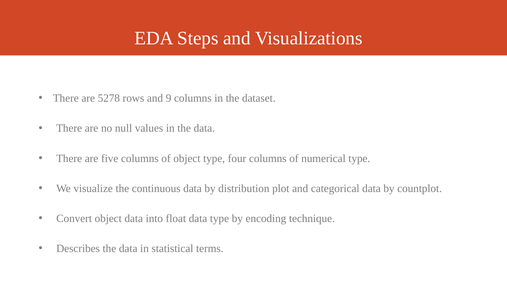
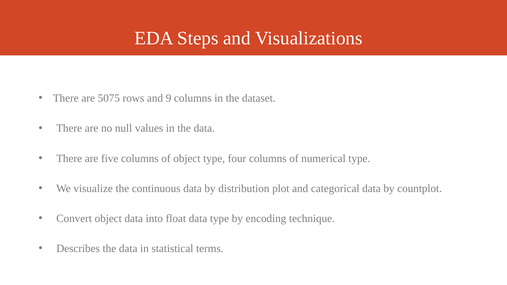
5278: 5278 -> 5075 (109, 98)
